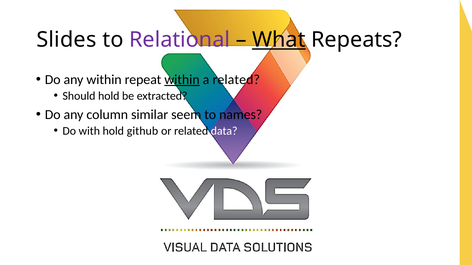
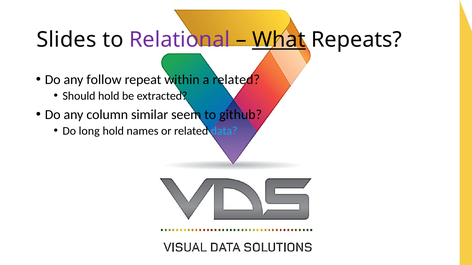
any within: within -> follow (104, 80)
within underline: present -> none (182, 80)
names: names -> github (241, 115)
with: with -> long (89, 131)
github: github -> names (143, 131)
data colour: white -> light blue (224, 131)
